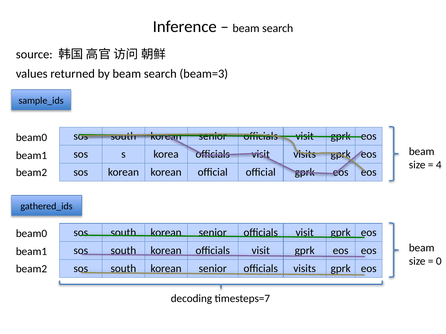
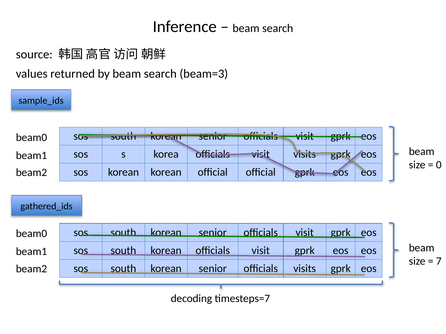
4: 4 -> 0 (439, 165)
0: 0 -> 7 (439, 262)
